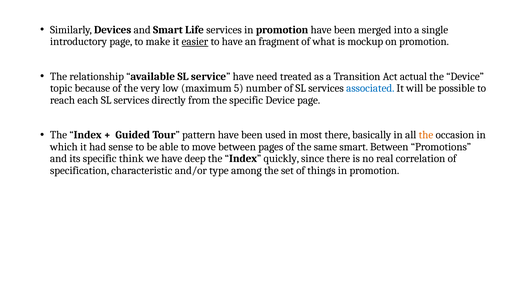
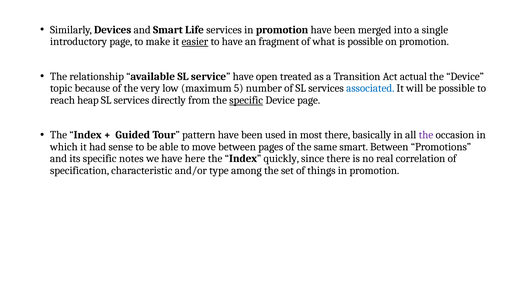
is mockup: mockup -> possible (365, 42)
need: need -> open (267, 76)
each: each -> heap (88, 100)
specific underline: none -> present (246, 100)
the colour: orange -> purple (426, 135)
think: think -> notes (131, 158)
deep: deep -> here (195, 158)
